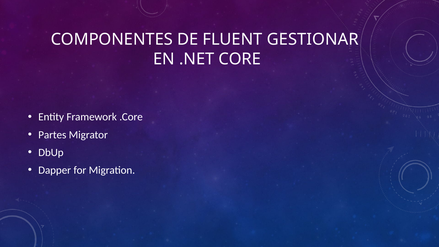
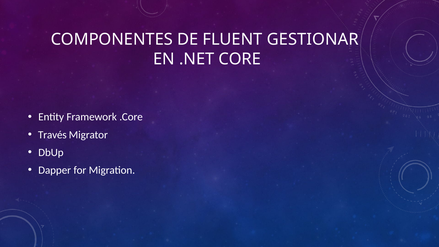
Partes: Partes -> Través (52, 135)
